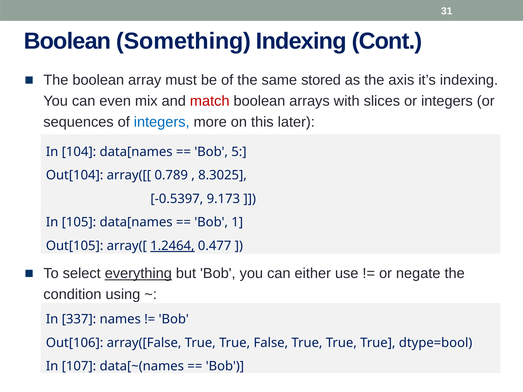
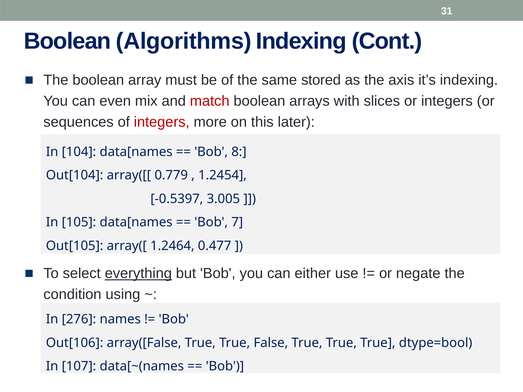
Something: Something -> Algorithms (184, 41)
integers colour: blue -> red (162, 122)
5: 5 -> 8 (239, 152)
0.789: 0.789 -> 0.779 (171, 175)
8.3025: 8.3025 -> 1.2454 (223, 175)
9.173: 9.173 -> 3.005 (223, 199)
1: 1 -> 7 (237, 222)
1.2464 underline: present -> none (172, 246)
337: 337 -> 276 (79, 319)
